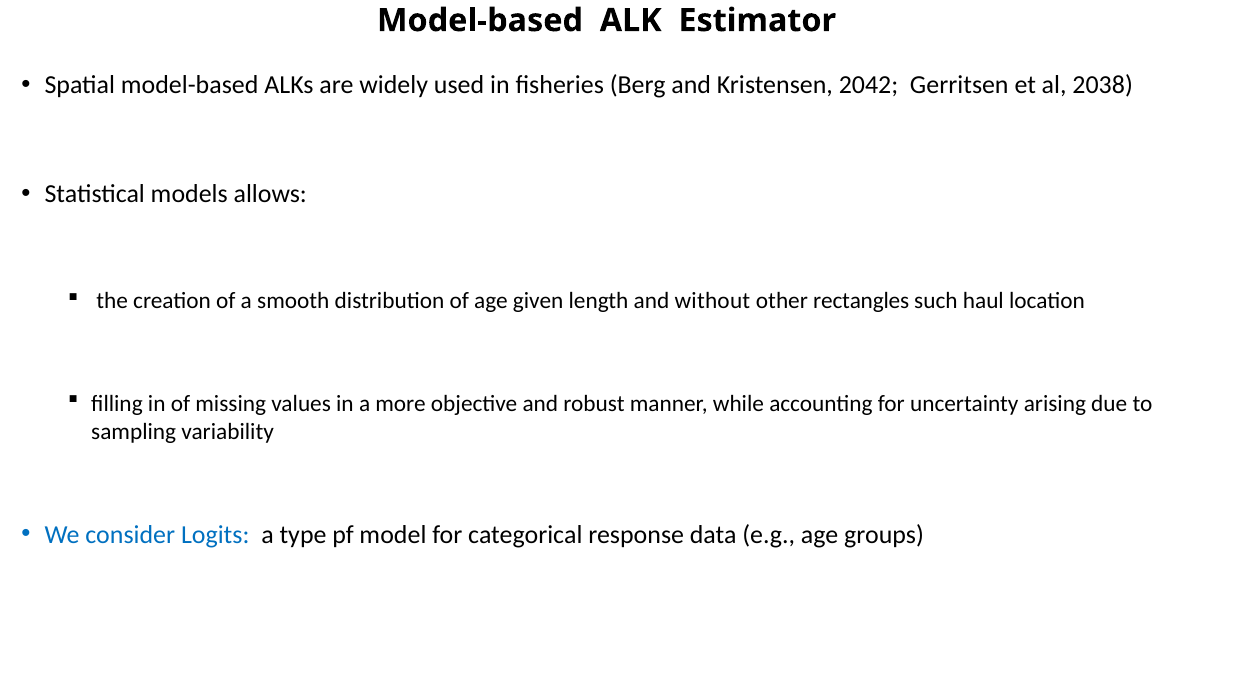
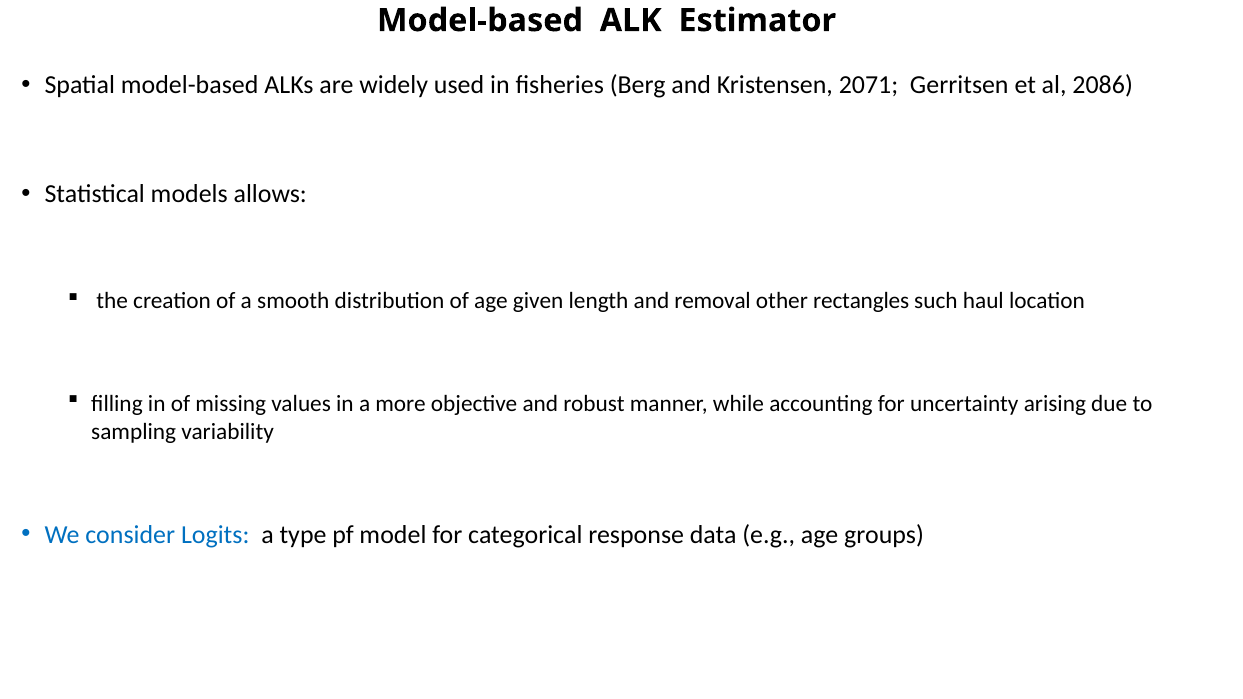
2042: 2042 -> 2071 (869, 85)
2038: 2038 -> 2086 (1103, 85)
without: without -> removal (713, 301)
